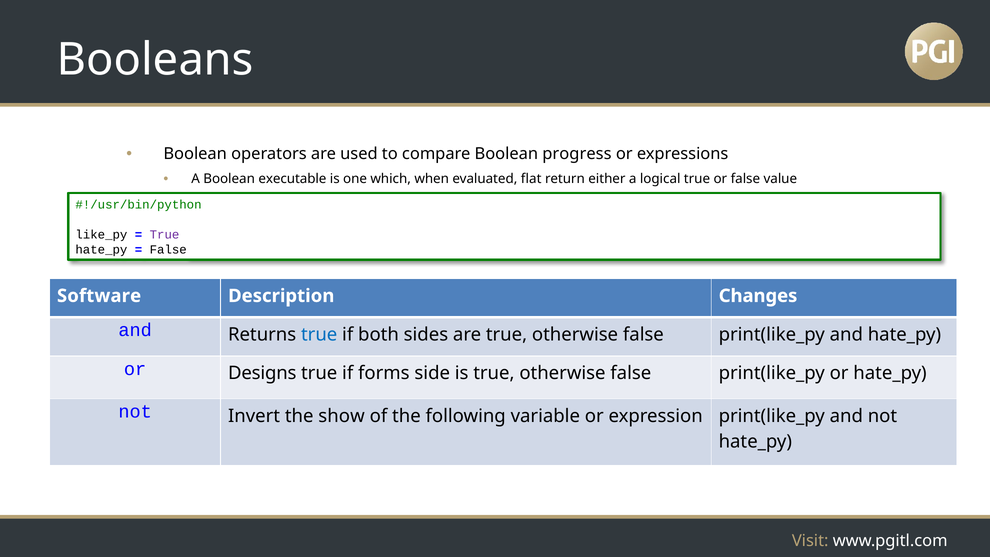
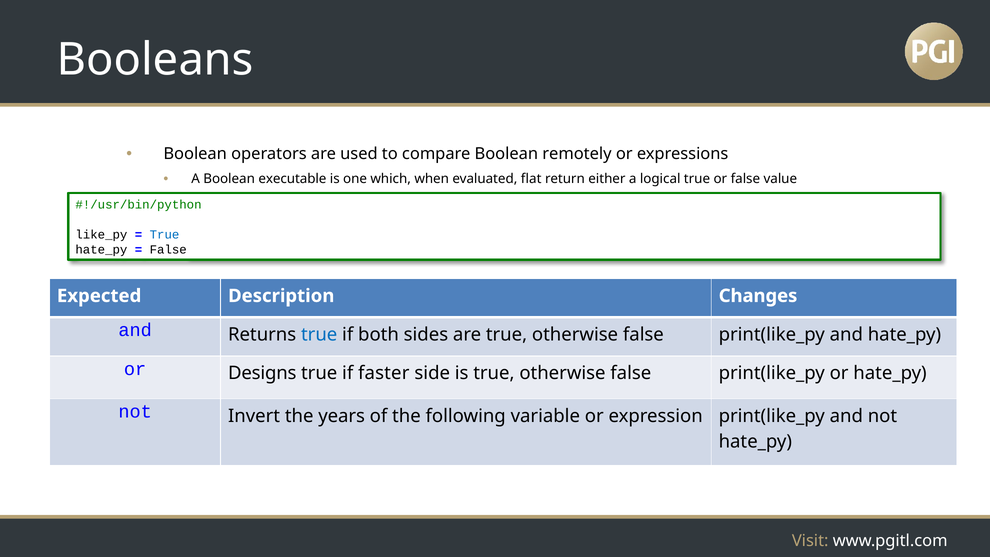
progress: progress -> remotely (577, 154)
True colour: purple -> blue (165, 235)
Software: Software -> Expected (99, 296)
forms: forms -> faster (384, 373)
show: show -> years (342, 416)
